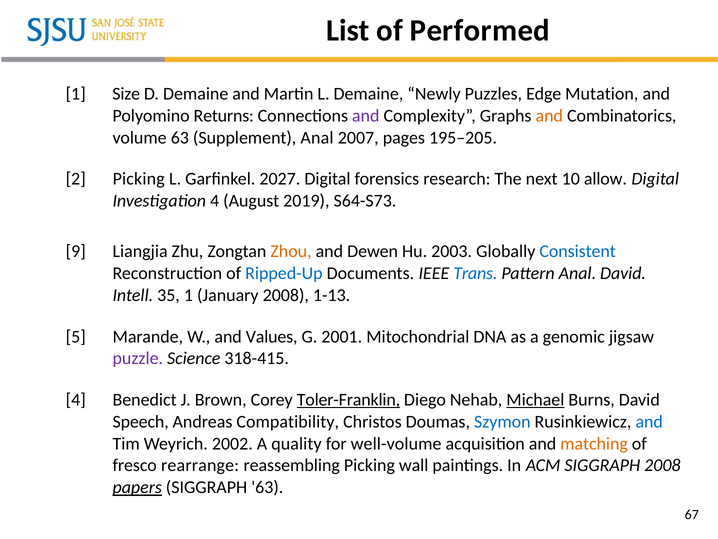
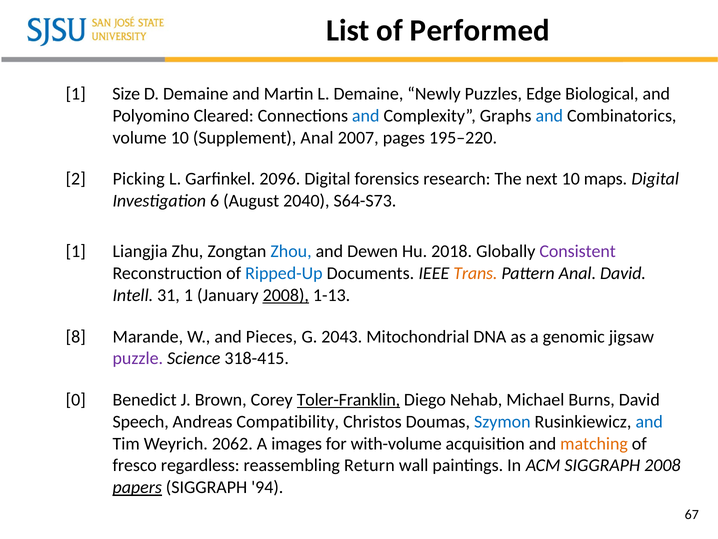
Mutation: Mutation -> Biological (602, 94)
Returns: Returns -> Cleared (224, 116)
and colour: purple -> blue (366, 116)
and colour: orange -> blue (549, 116)
volume 63: 63 -> 10 (180, 138)
195–205: 195–205 -> 195–220 (463, 138)
2027: 2027 -> 2096 (280, 179)
allow: allow -> maps (605, 179)
Investigation 4: 4 -> 6 (215, 201)
2019: 2019 -> 2040 (306, 201)
9: 9 -> 1 (76, 251)
Zhou colour: orange -> blue (291, 251)
2003: 2003 -> 2018 (452, 251)
Consistent colour: blue -> purple (578, 251)
Trans colour: blue -> orange (475, 273)
35: 35 -> 31 (169, 295)
2008 underline: none -> present (286, 295)
5: 5 -> 8 (76, 336)
Values: Values -> Pieces (272, 336)
2001: 2001 -> 2043 (342, 336)
4: 4 -> 0 (76, 399)
Michael underline: present -> none (535, 399)
2002: 2002 -> 2062 (232, 443)
quality: quality -> images (297, 443)
well-volume: well-volume -> with-volume (396, 443)
rearrange: rearrange -> regardless (200, 465)
reassembling Picking: Picking -> Return (369, 465)
SIGGRAPH 63: 63 -> 94 (267, 487)
